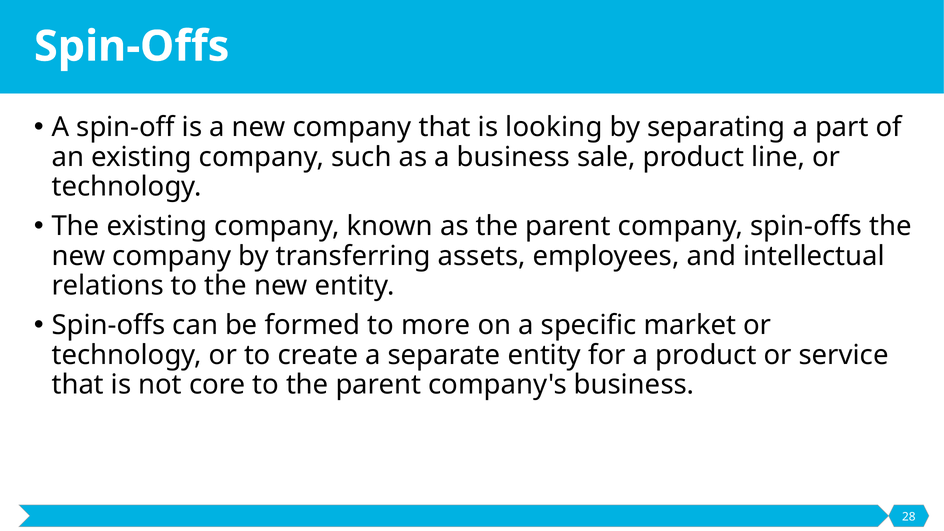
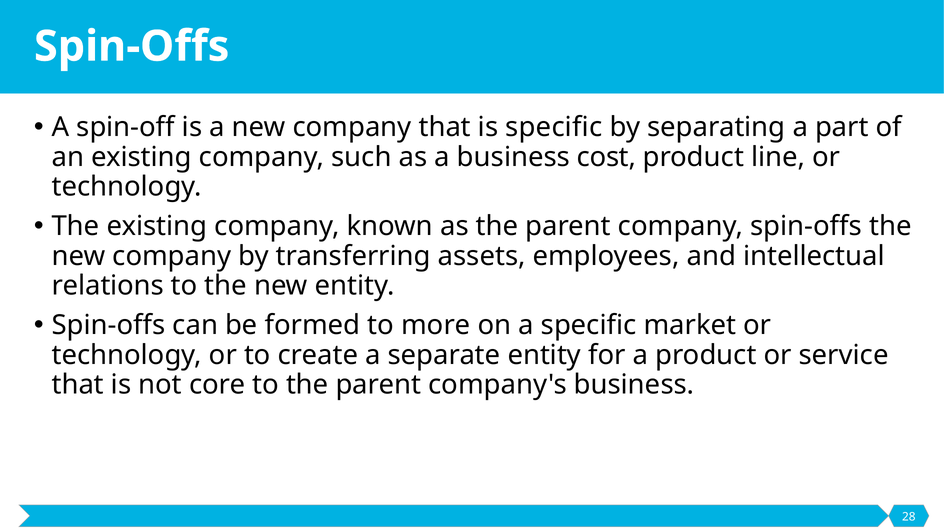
is looking: looking -> specific (554, 127)
sale: sale -> cost (606, 157)
